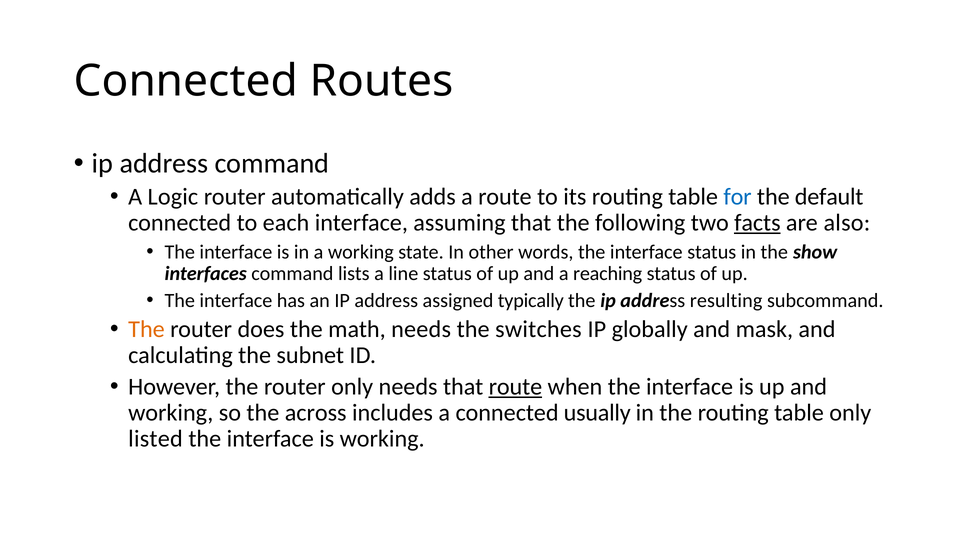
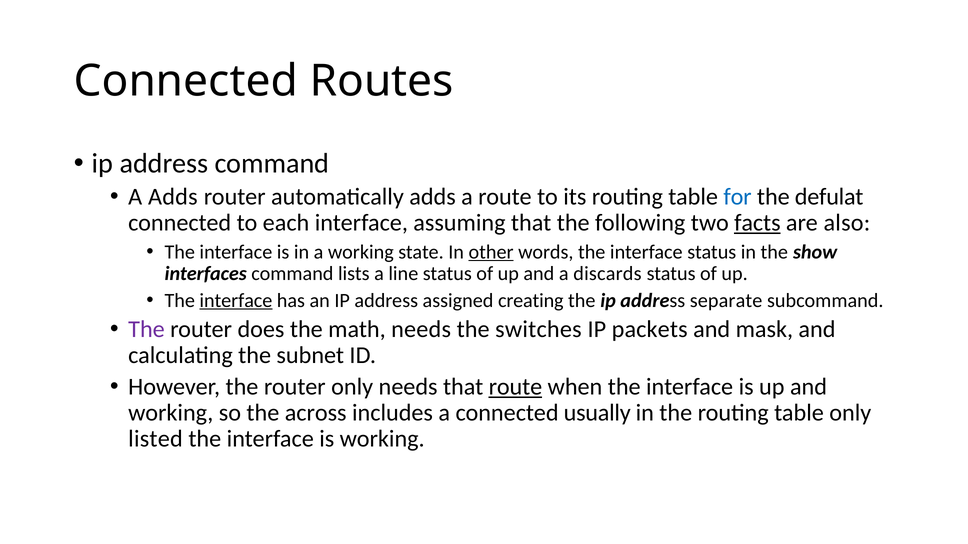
A Logic: Logic -> Adds (173, 197)
default: default -> defulat (829, 197)
other underline: none -> present (491, 252)
reaching: reaching -> discards (607, 274)
interface underline: none -> present (236, 301)
typically: typically -> creating (531, 301)
resulting: resulting -> separate (726, 301)
The colour: orange -> purple (146, 330)
globally: globally -> packets (650, 330)
